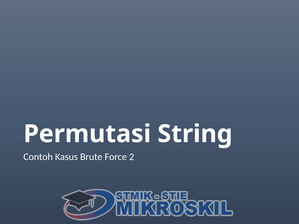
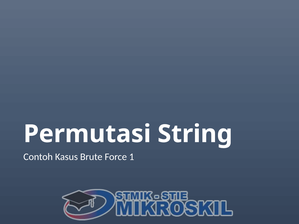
2: 2 -> 1 (132, 157)
